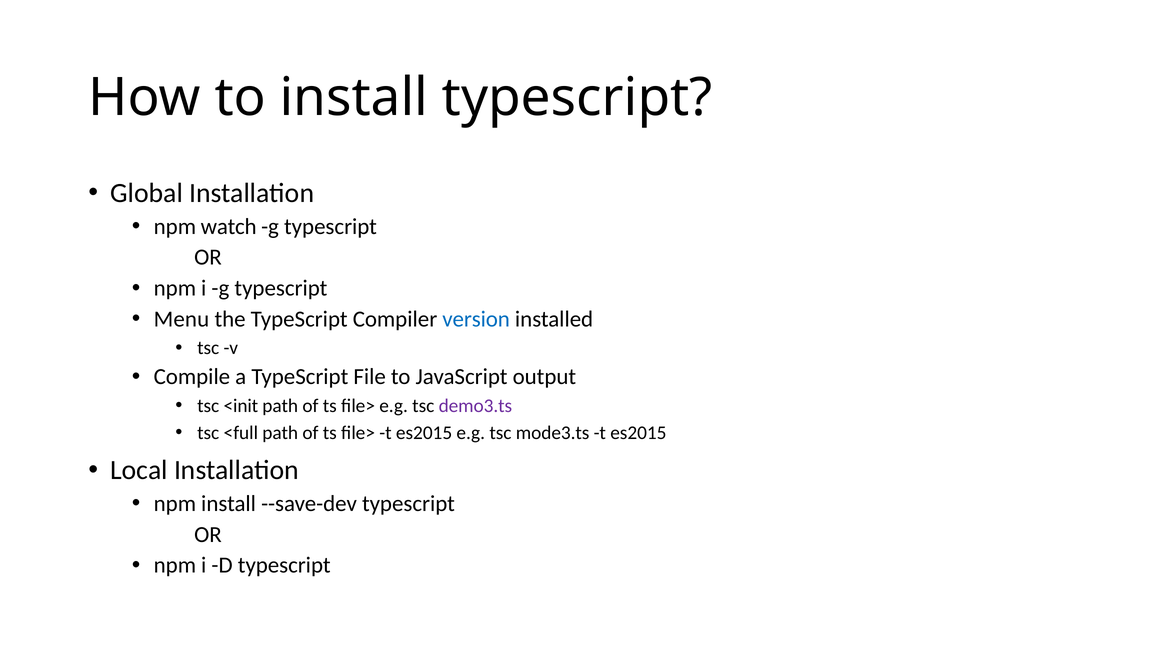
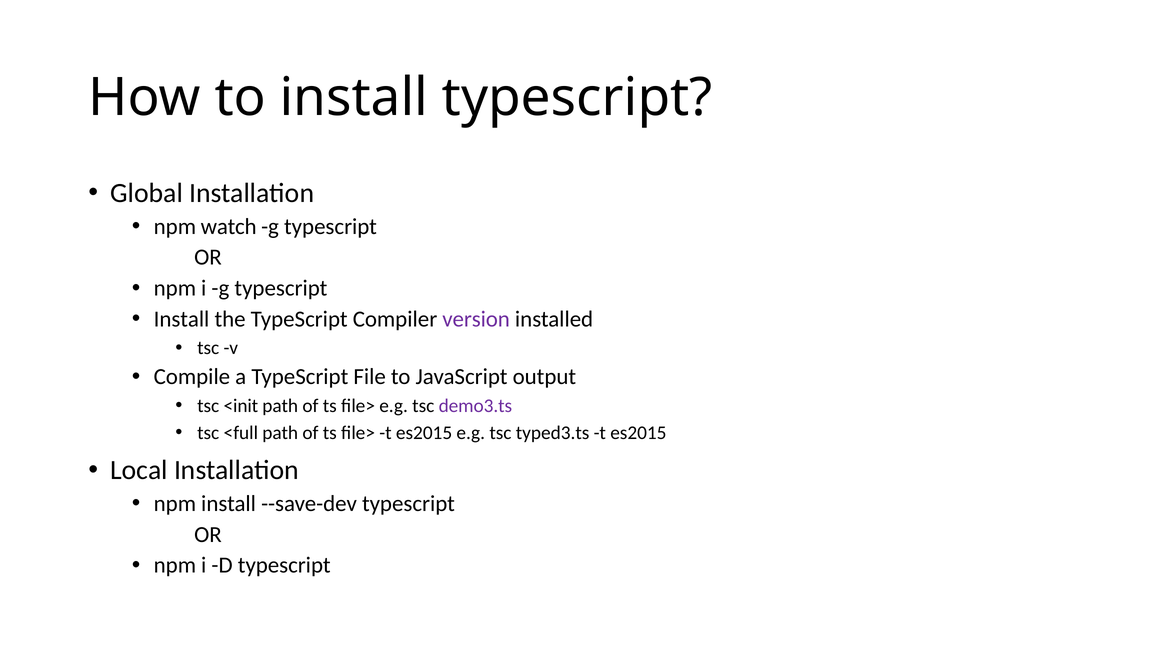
Menu: Menu -> Install (182, 319)
version colour: blue -> purple (476, 319)
mode3.ts: mode3.ts -> typed3.ts (553, 432)
